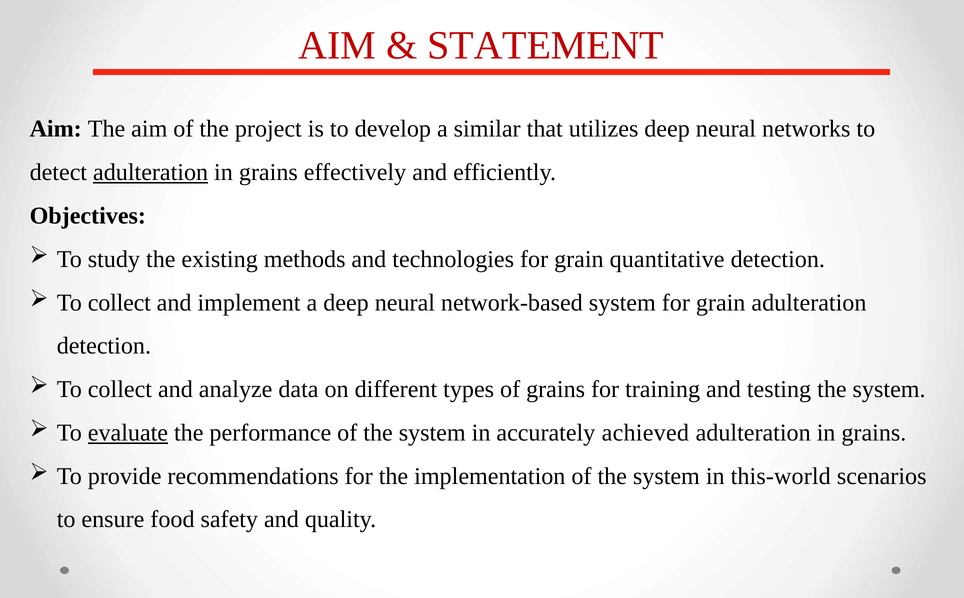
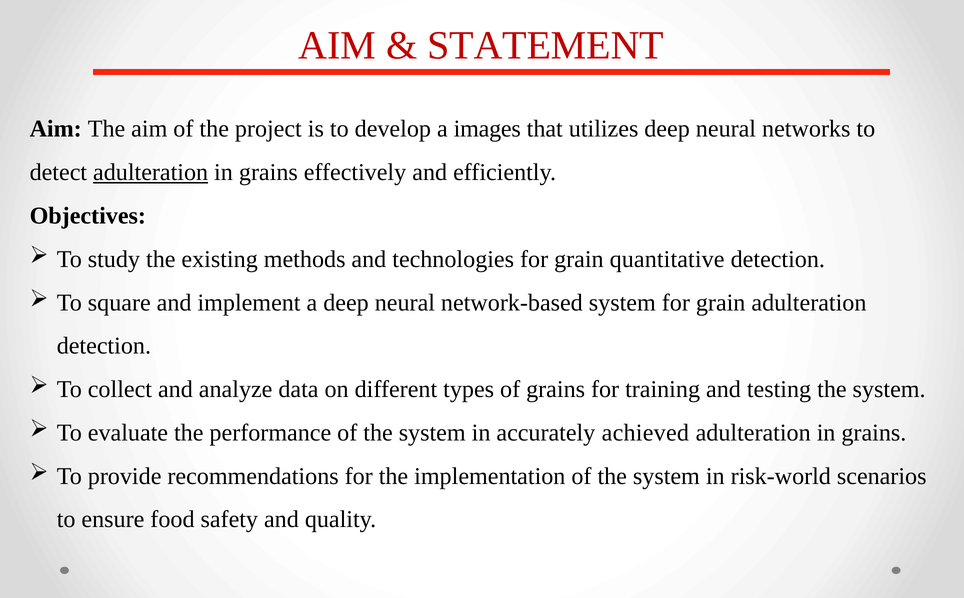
similar: similar -> images (487, 129)
collect: collect -> square (119, 303)
evaluate underline: present -> none (128, 433)
this-world: this-world -> risk-world (781, 476)
